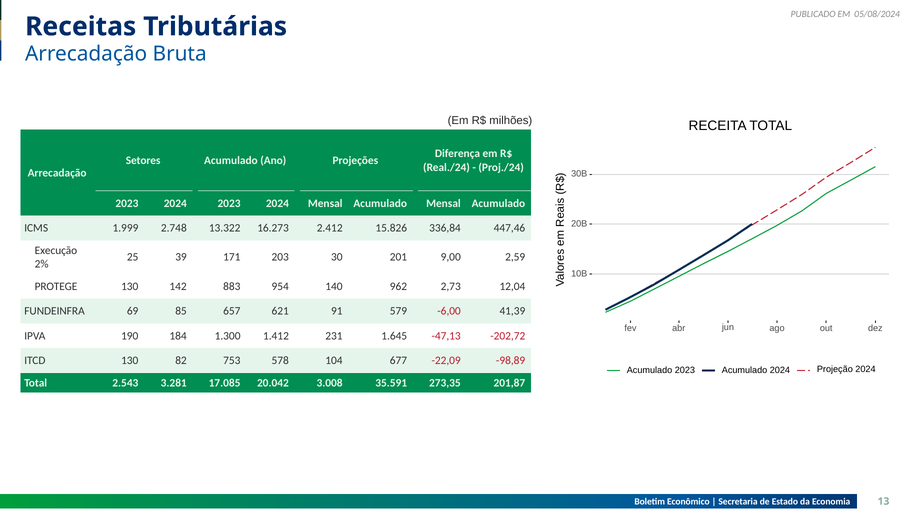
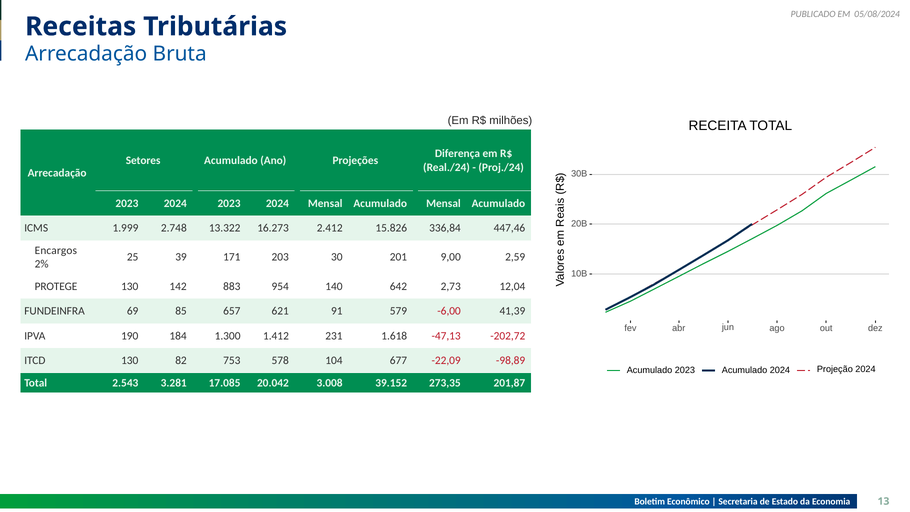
Execução: Execução -> Encargos (56, 250)
962: 962 -> 642 (398, 286)
1.645: 1.645 -> 1.618 (394, 336)
35.591: 35.591 -> 39.152 (391, 383)
